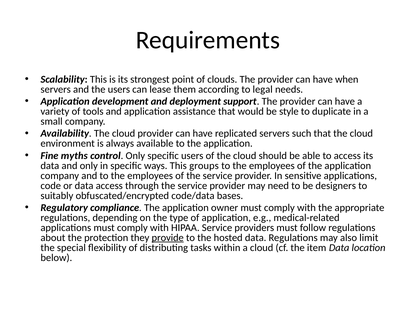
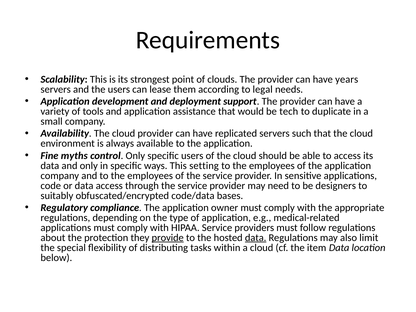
when: when -> years (347, 79)
style: style -> tech (289, 111)
groups: groups -> setting (204, 166)
data underline: none -> present (256, 238)
